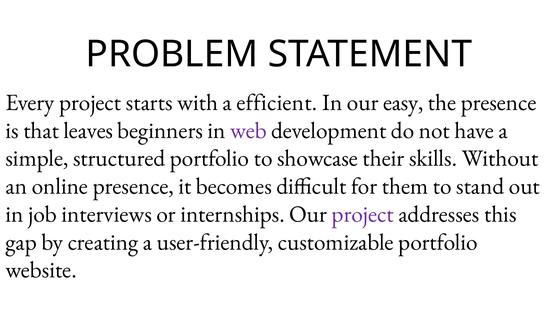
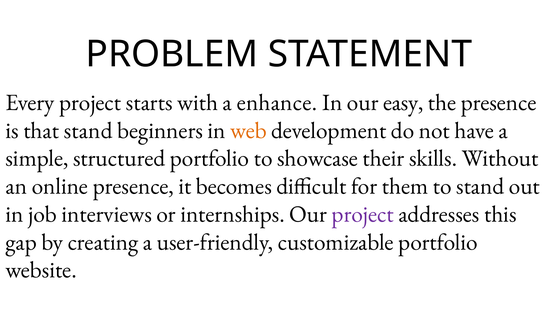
efficient: efficient -> enhance (277, 102)
that leaves: leaves -> stand (88, 130)
web colour: purple -> orange (248, 130)
